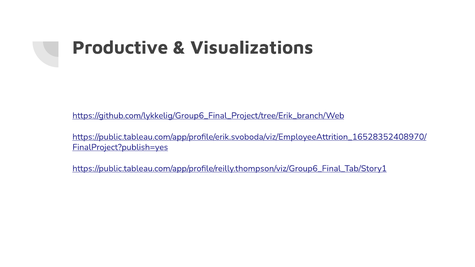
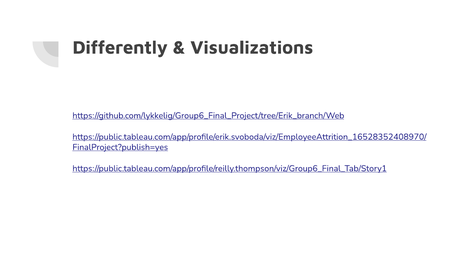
Productive: Productive -> Differently (120, 48)
